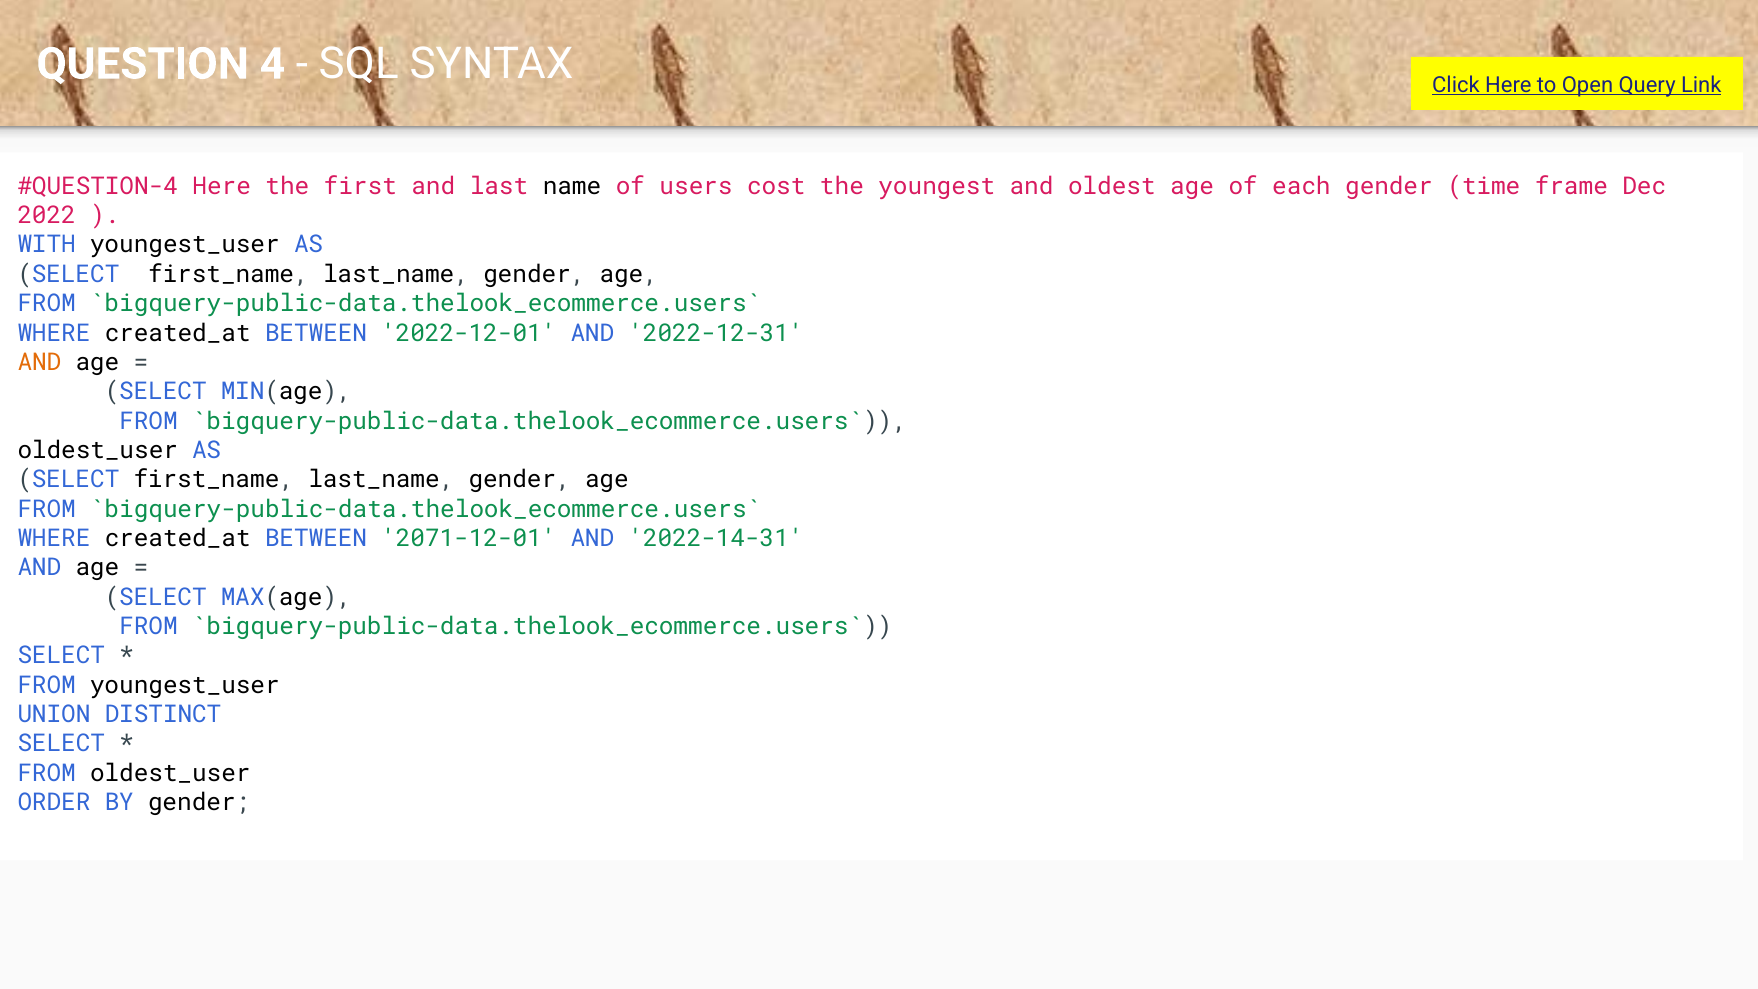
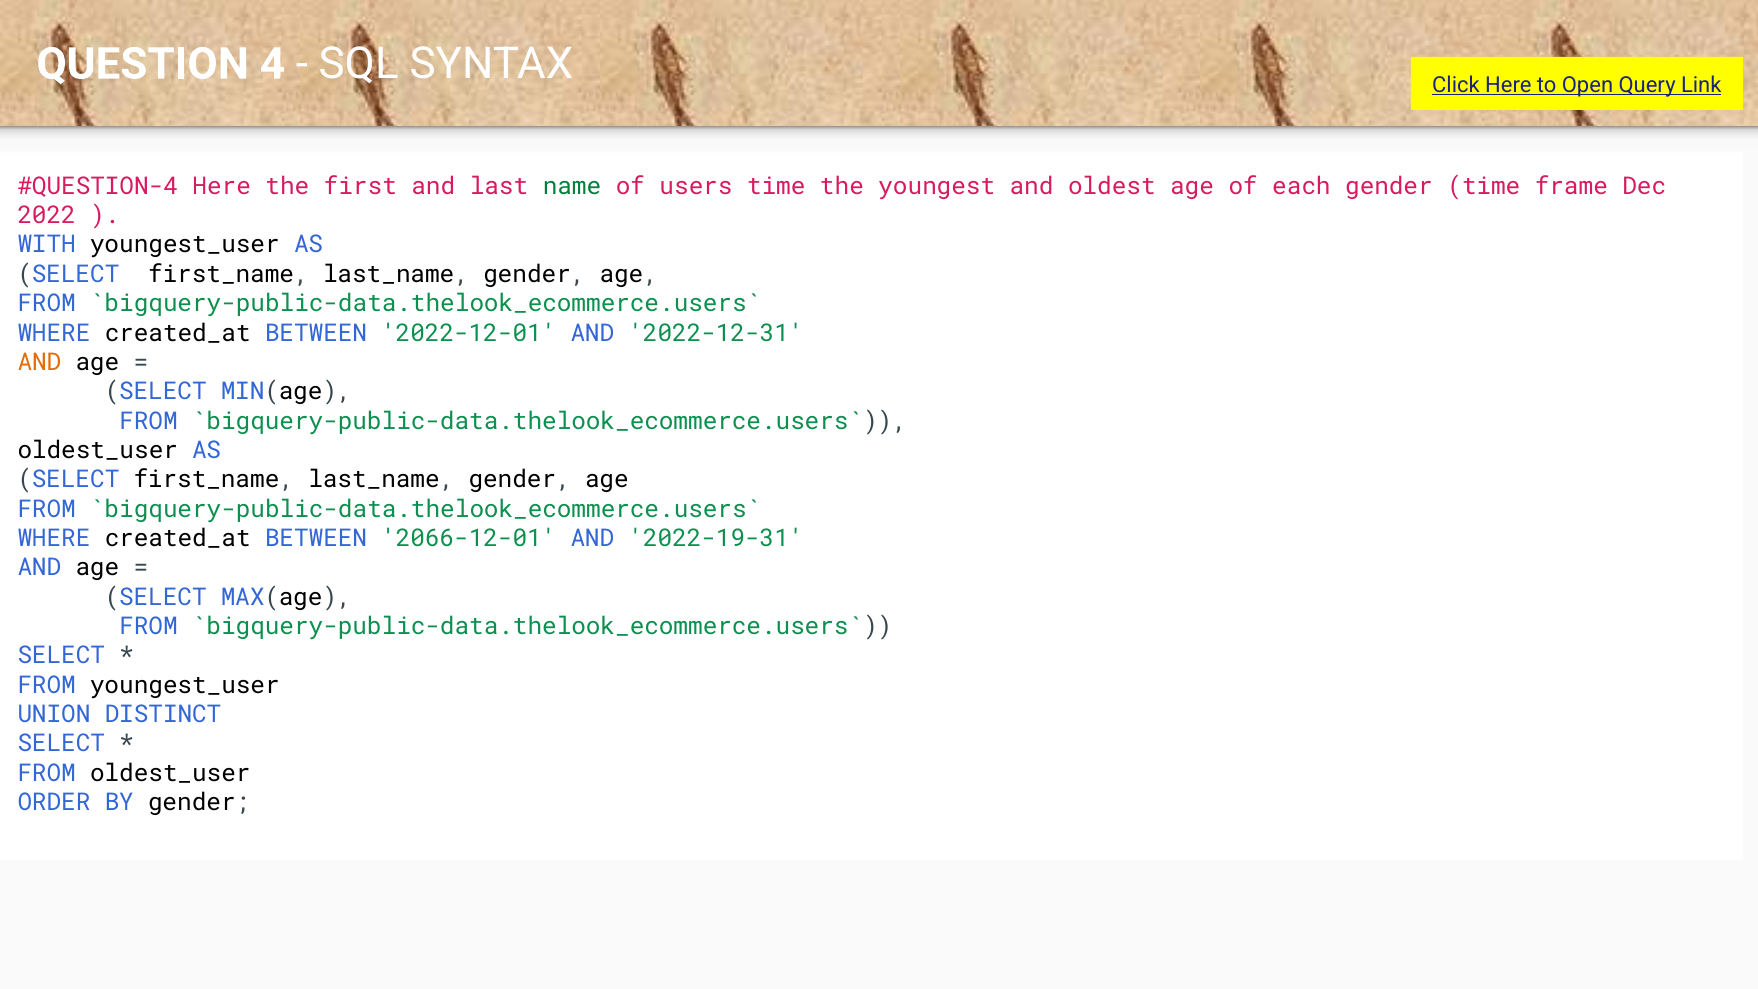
name colour: black -> green (572, 186)
users cost: cost -> time (776, 186)
2071-12-01: 2071-12-01 -> 2066-12-01 (469, 538)
2022-14-31: 2022-14-31 -> 2022-19-31 (716, 538)
